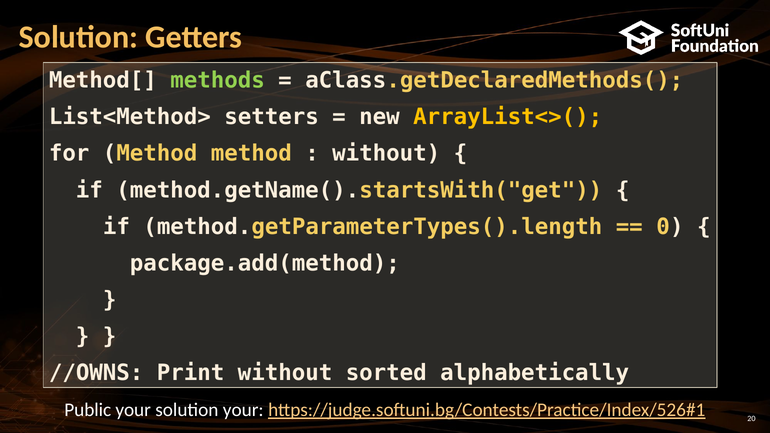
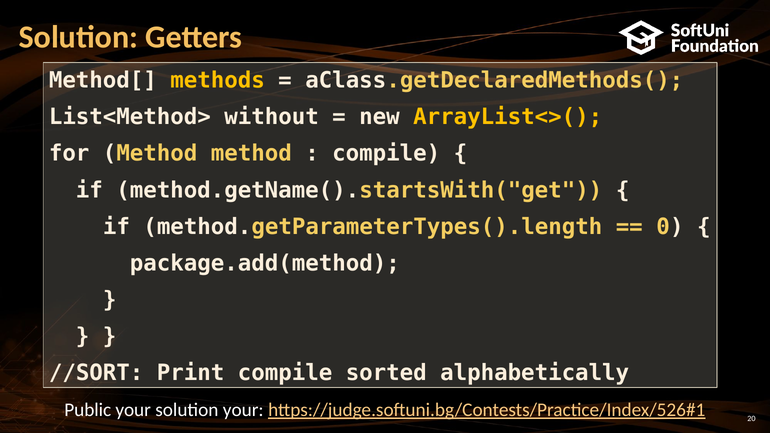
methods colour: light green -> yellow (218, 80)
setters: setters -> without (272, 117)
without: without -> compile (386, 154)
//OWNS: //OWNS -> //SORT (96, 373)
Print without: without -> compile (285, 373)
